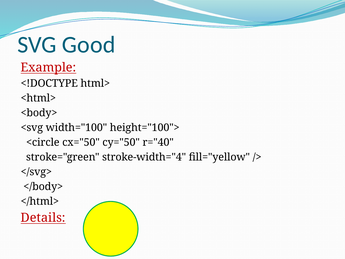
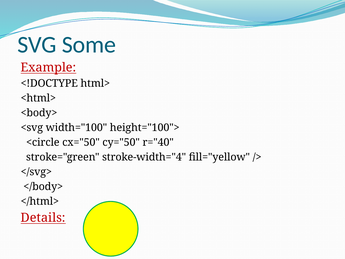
Good: Good -> Some (89, 45)
